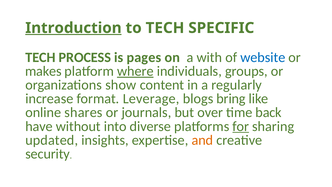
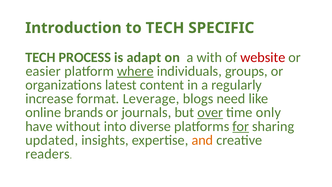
Introduction underline: present -> none (73, 28)
pages: pages -> adapt (144, 57)
website colour: blue -> red (263, 57)
makes: makes -> easier (43, 71)
show: show -> latest (121, 85)
bring: bring -> need (231, 99)
shares: shares -> brands (84, 112)
over underline: none -> present (210, 112)
back: back -> only (268, 112)
security: security -> readers (47, 154)
